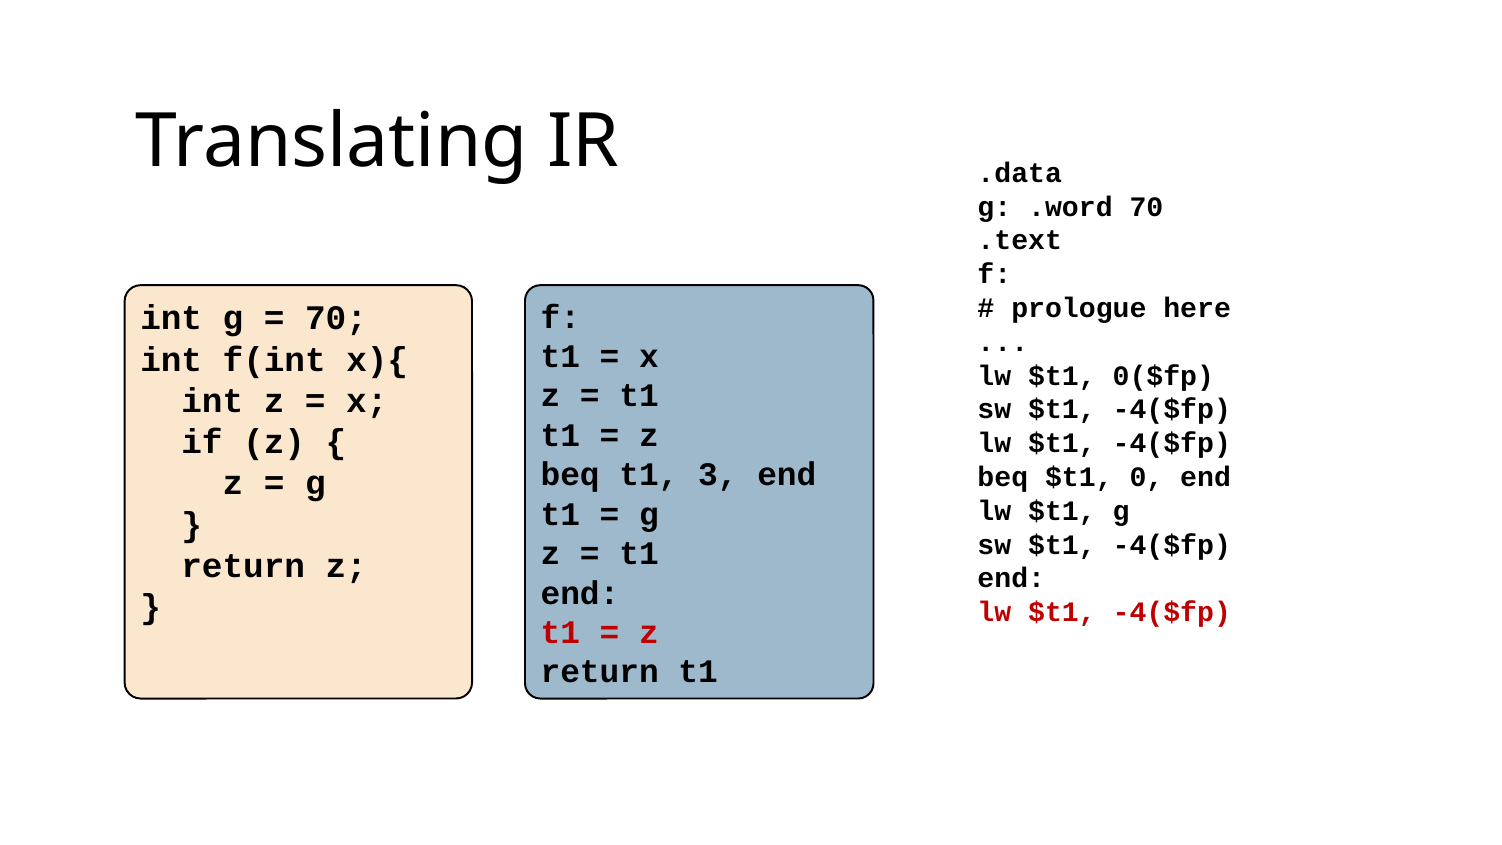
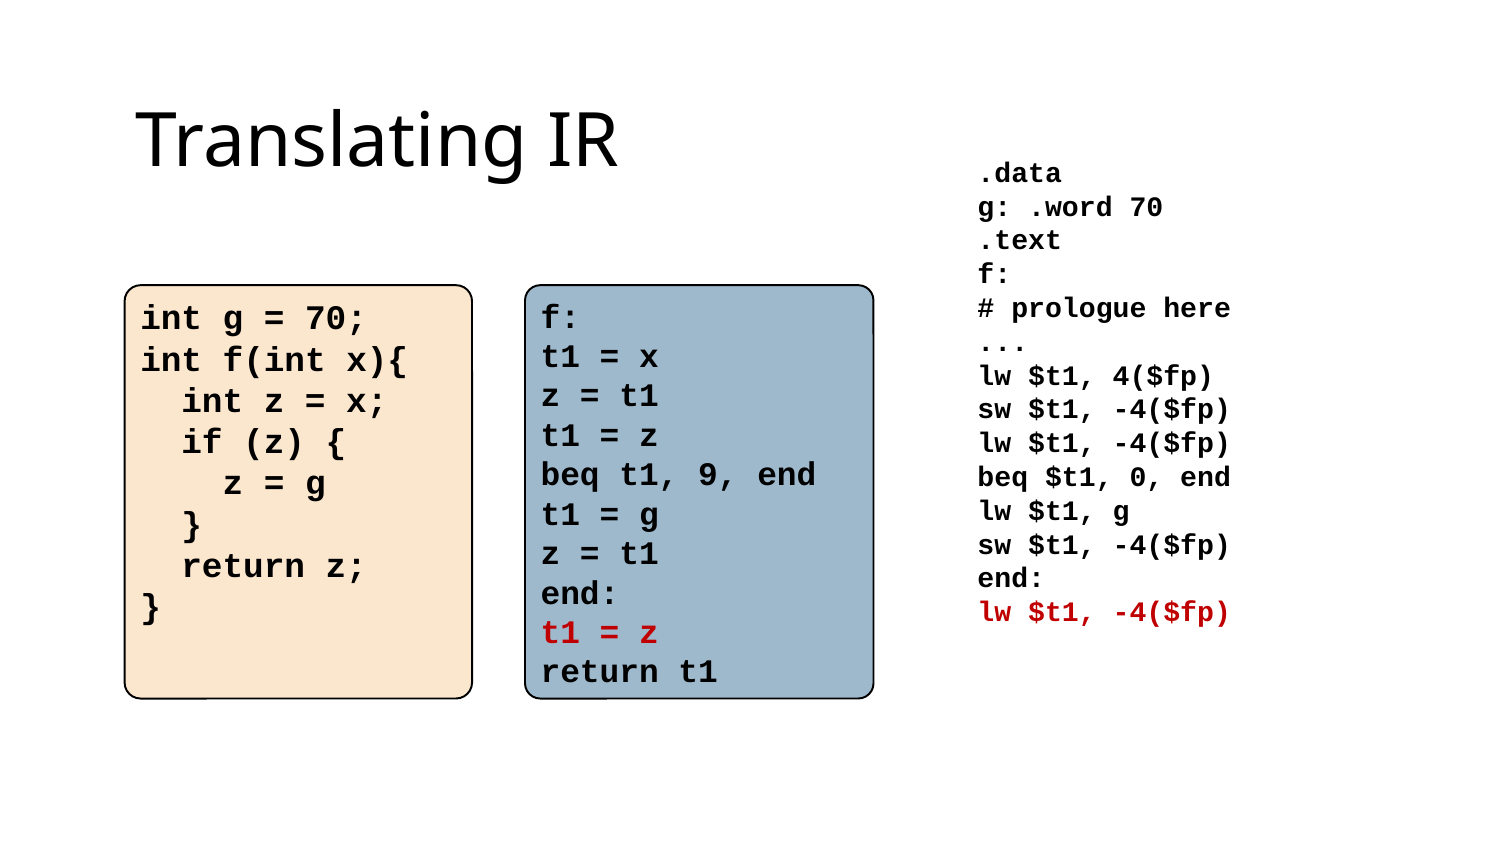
0($fp: 0($fp -> 4($fp (1163, 376)
3: 3 -> 9 (718, 475)
